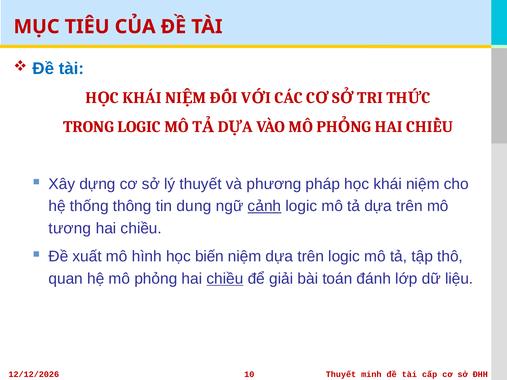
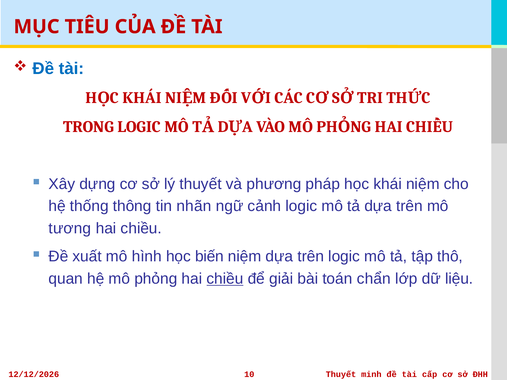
dung: dung -> nhãn (194, 206)
cảnh underline: present -> none (264, 206)
đánh: đánh -> chẩn (374, 279)
